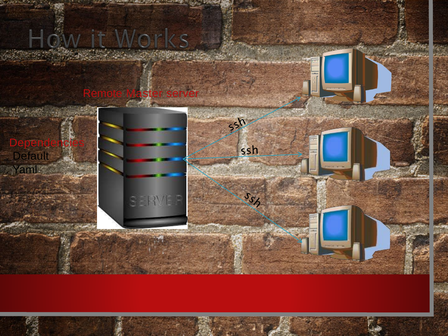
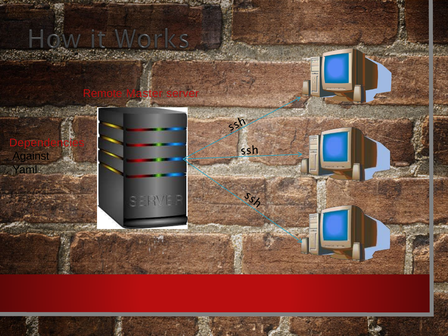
Default: Default -> Against (31, 156)
